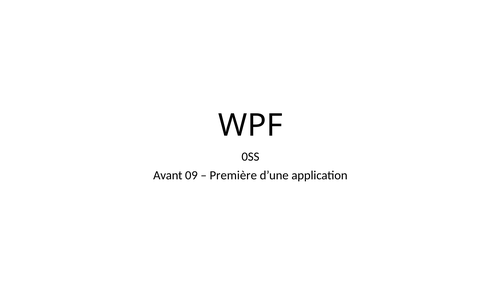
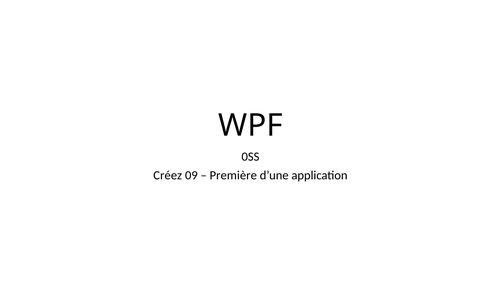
Avant: Avant -> Créez (168, 175)
